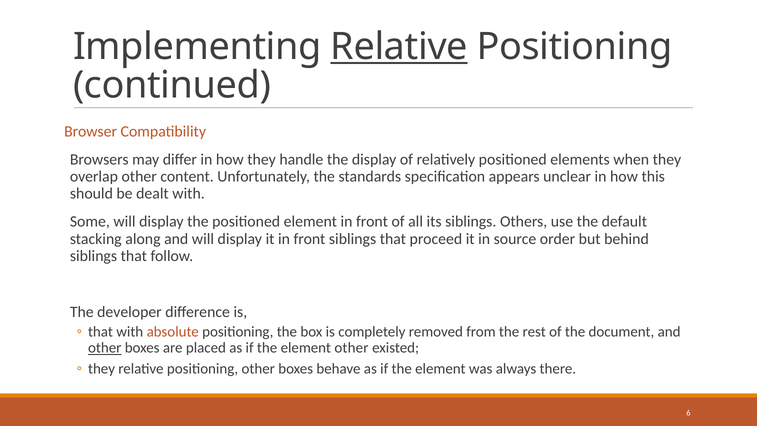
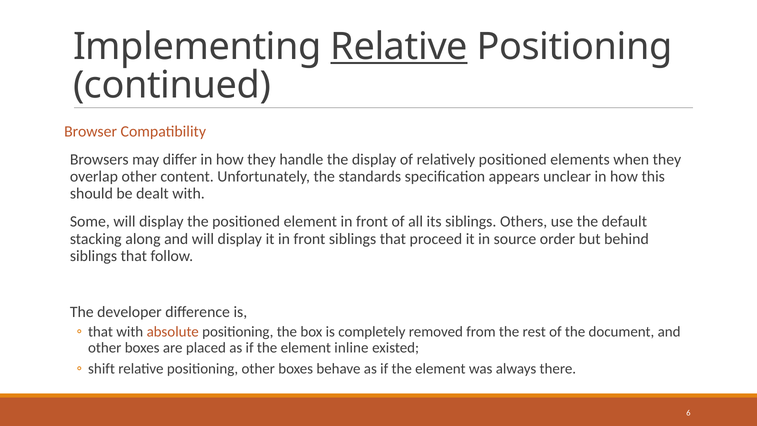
other underline: present -> none (105, 348)
element other: other -> inline (351, 348)
they: they -> shift (102, 369)
